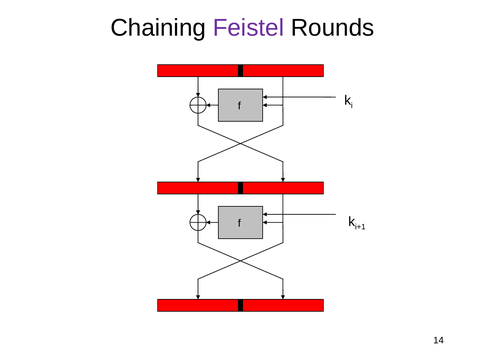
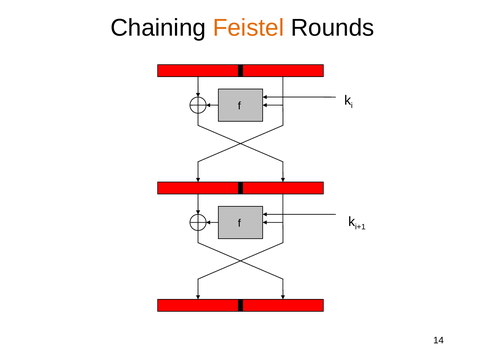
Feistel colour: purple -> orange (248, 28)
